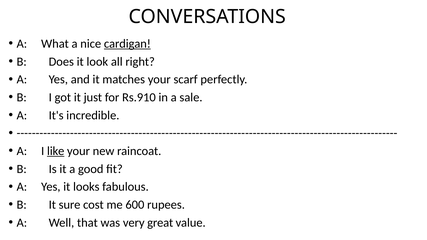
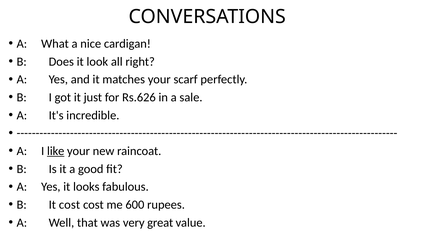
cardigan underline: present -> none (127, 44)
Rs.910: Rs.910 -> Rs.626 (139, 97)
It sure: sure -> cost (69, 205)
